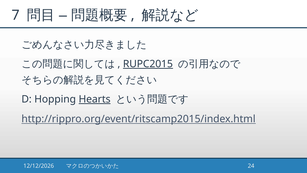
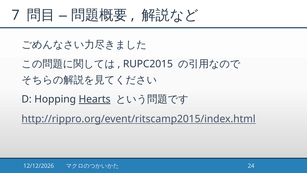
RUPC2015 underline: present -> none (148, 64)
